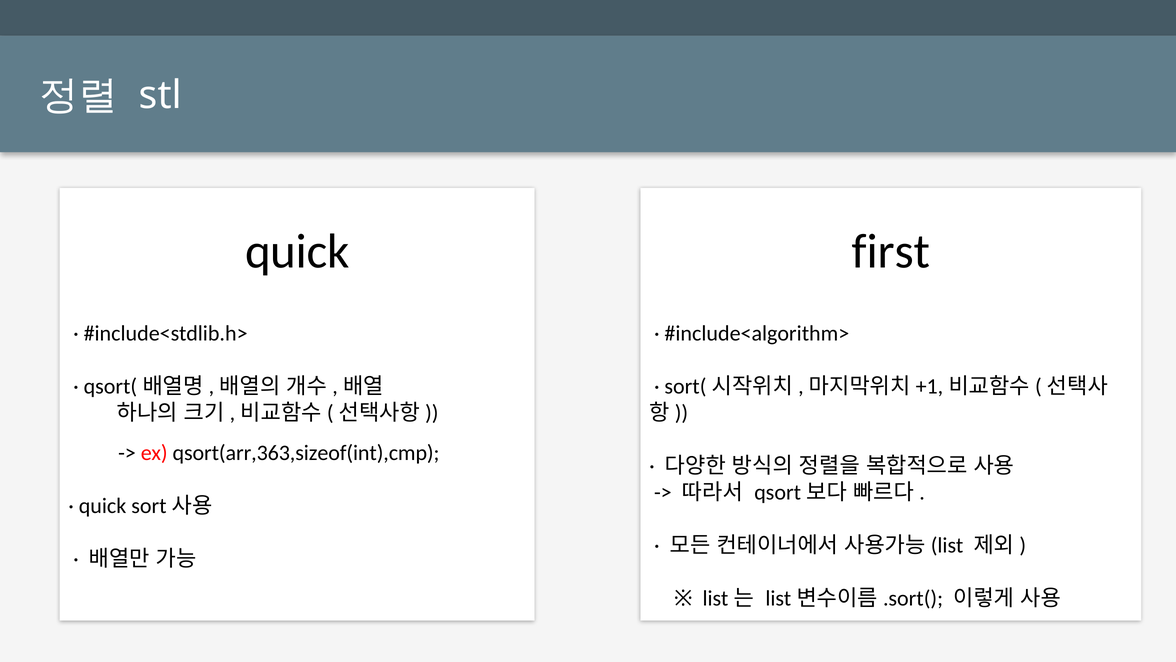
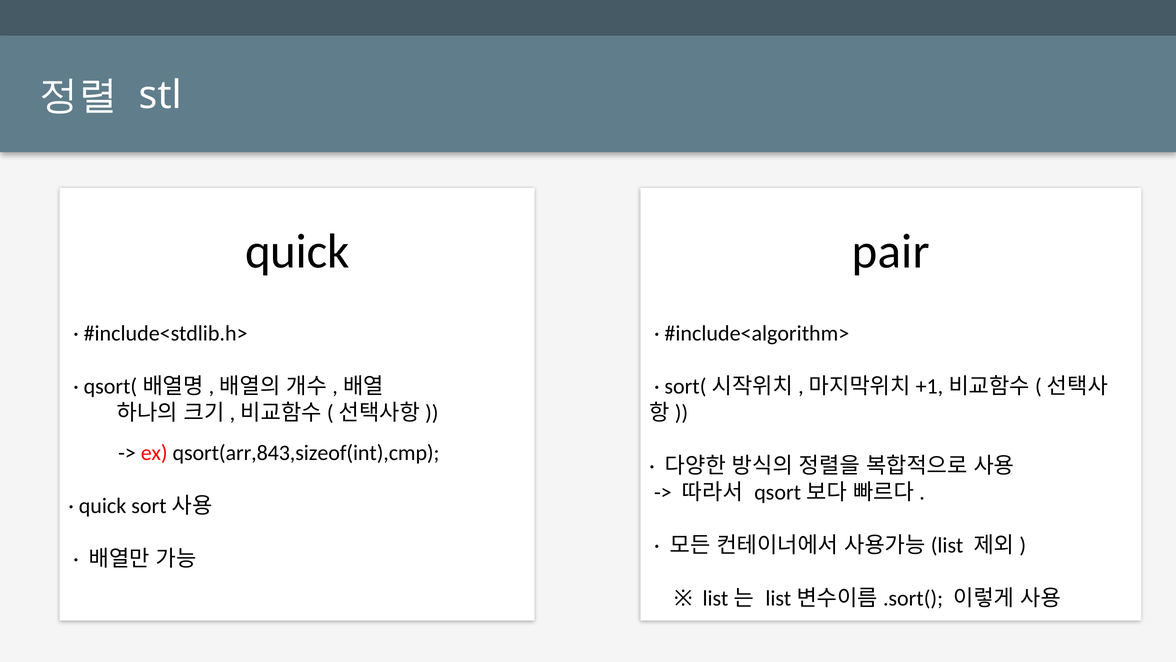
first: first -> pair (891, 251)
qsort(arr,363,sizeof(int),cmp: qsort(arr,363,sizeof(int),cmp -> qsort(arr,843,sizeof(int),cmp (306, 452)
